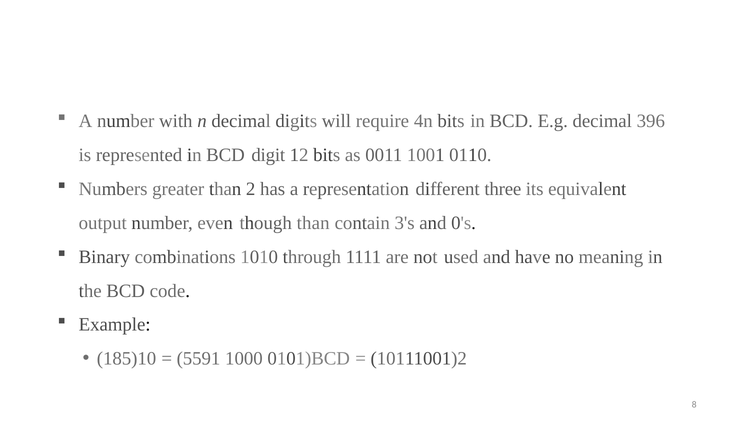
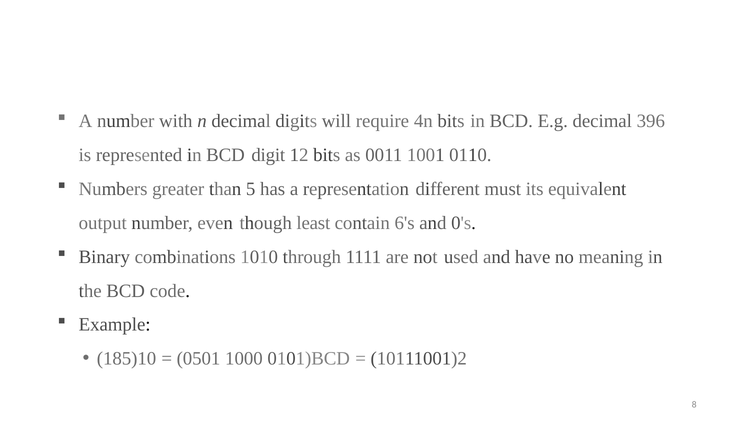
2: 2 -> 5 (251, 189)
three: three -> must (503, 189)
though than: than -> least (313, 223)
3's: 3's -> 6's (405, 223)
5591: 5591 -> 0501 (199, 359)
